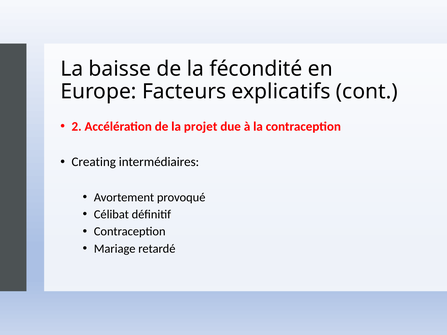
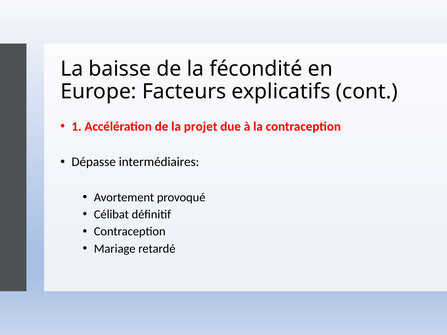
2: 2 -> 1 (77, 126)
Creating: Creating -> Dépasse (94, 162)
